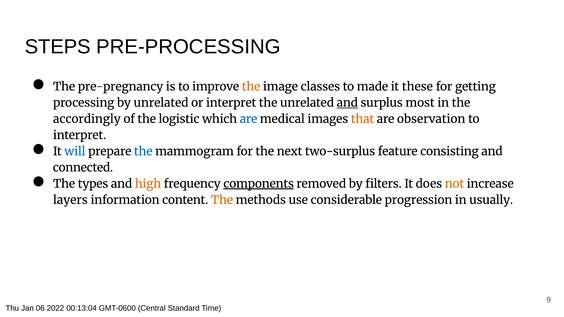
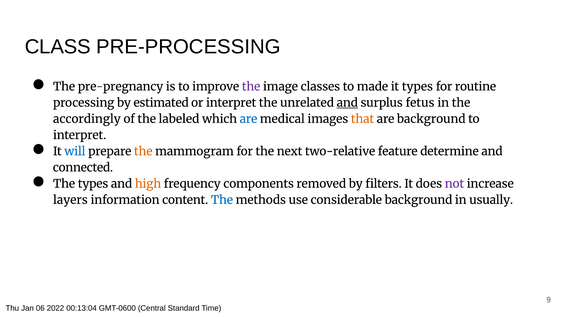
STEPS: STEPS -> CLASS (58, 47)
the colour: orange -> purple (251, 87)
it these: these -> types (417, 87)
getting: getting -> routine (475, 87)
by unrelated: unrelated -> estimated (161, 103)
most: most -> fetus (420, 103)
logistic: logistic -> labeled (179, 119)
are observation: observation -> background (431, 119)
the colour: blue -> orange (143, 152)
two-surplus: two-surplus -> two-relative (340, 152)
consisting: consisting -> determine (449, 152)
components underline: present -> none (259, 184)
not colour: orange -> purple (454, 184)
The colour: orange -> blue (222, 200)
considerable progression: progression -> background (418, 200)
